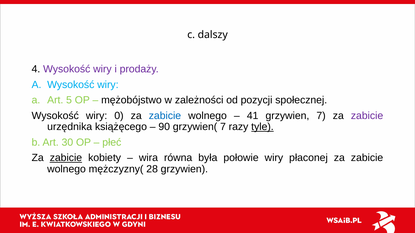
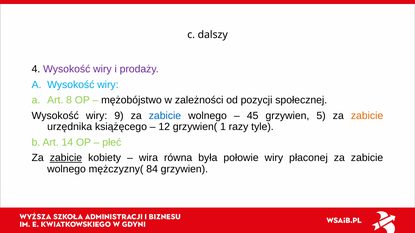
5: 5 -> 8 (69, 100)
0: 0 -> 9 (119, 116)
41: 41 -> 45 (253, 116)
grzywien 7: 7 -> 5 (321, 116)
zabicie colour: purple -> orange (367, 116)
90: 90 -> 12 (164, 127)
grzywien( 7: 7 -> 1 (223, 127)
tyle underline: present -> none (262, 127)
30: 30 -> 14 (67, 143)
28: 28 -> 84 (152, 169)
